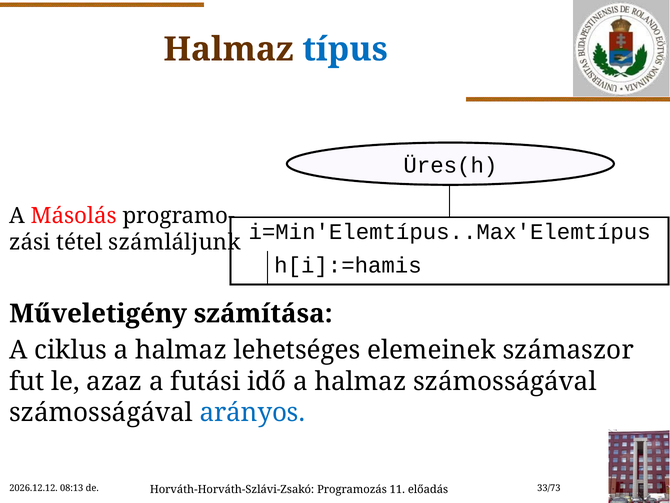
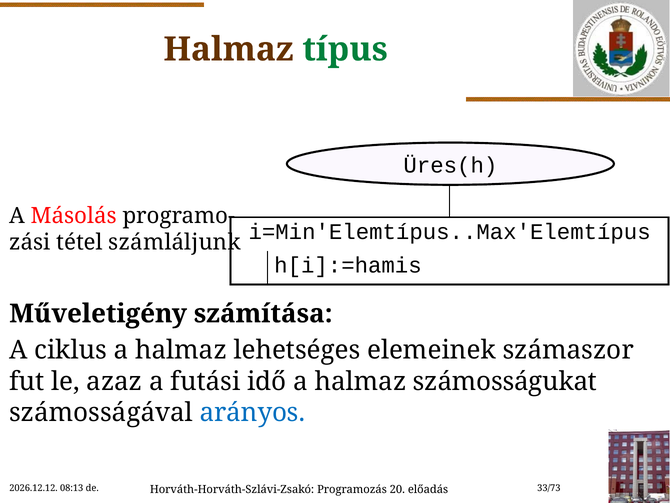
típus colour: blue -> green (345, 49)
halmaz számosságával: számosságával -> számosságukat (505, 381)
11: 11 -> 20 (397, 489)
